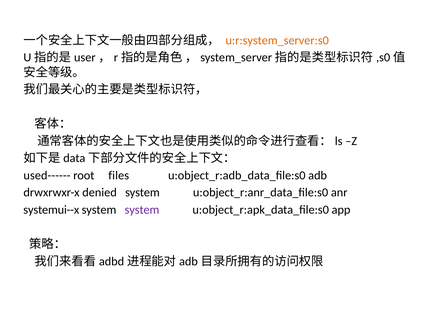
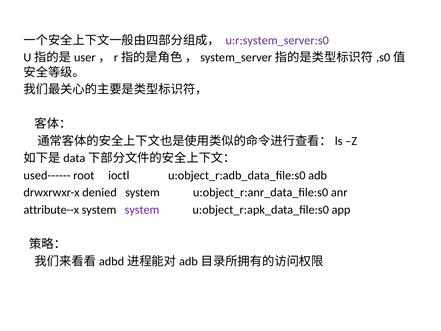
u:r:system_server:s0 colour: orange -> purple (277, 40)
files: files -> ioctl (119, 175)
systemui--x: systemui--x -> attribute--x (51, 210)
